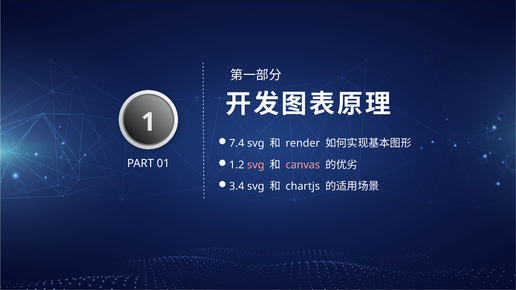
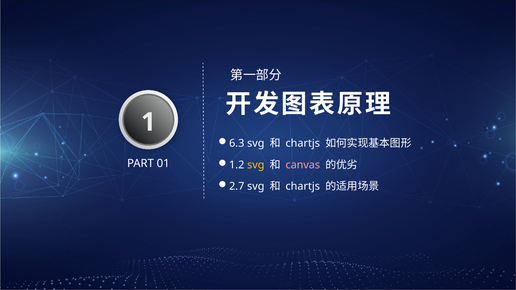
7.4: 7.4 -> 6.3 (237, 143)
render: render -> chartjs (303, 143)
svg colour: pink -> yellow (256, 165)
3.4: 3.4 -> 2.7 (237, 187)
